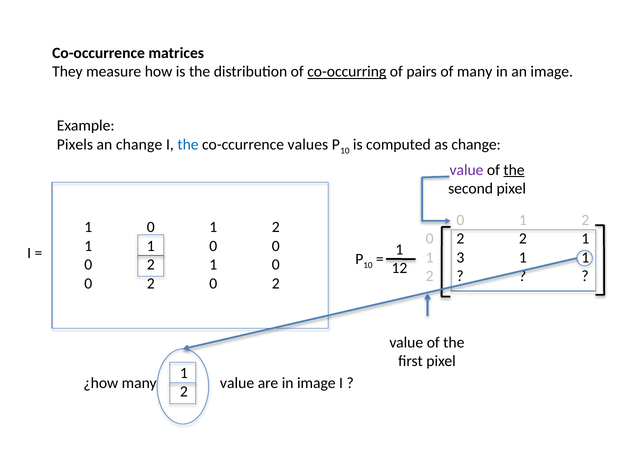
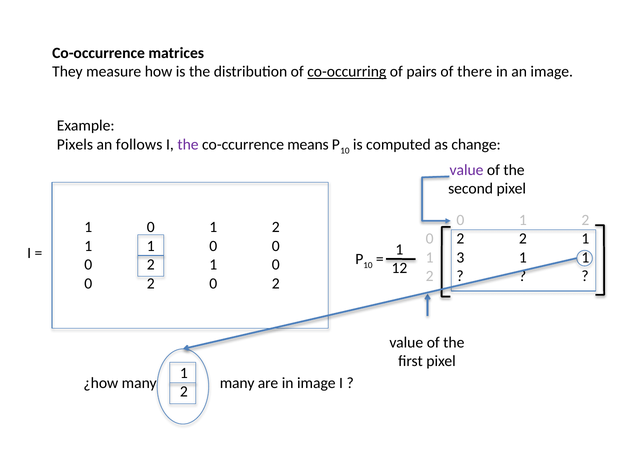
of many: many -> there (475, 72)
an change: change -> follows (139, 144)
the colour: blue -> purple (188, 144)
values: values -> means (308, 144)
the underline: present -> none (514, 170)
many value: value -> many (237, 383)
